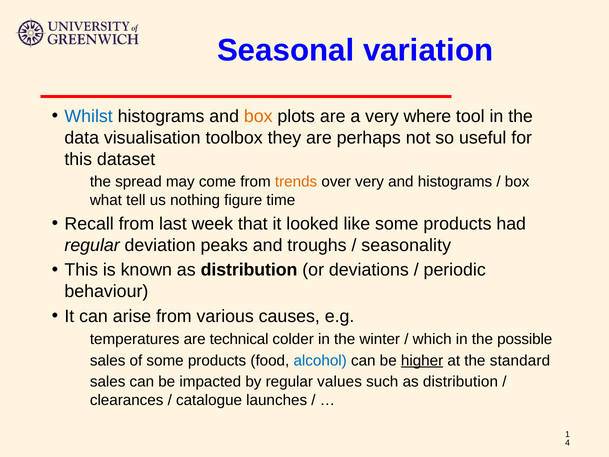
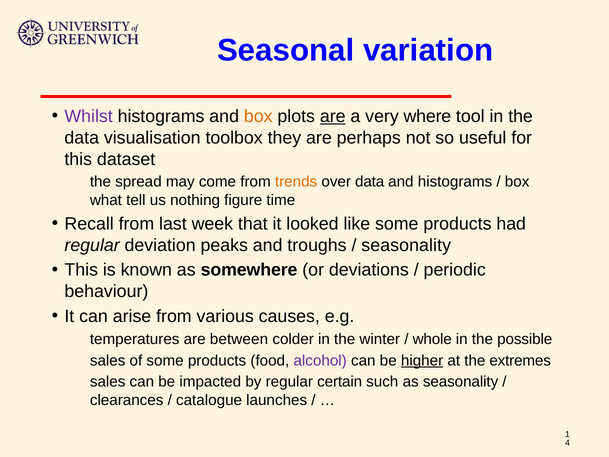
Whilst colour: blue -> purple (89, 116)
are underline: none -> present (333, 116)
over very: very -> data (370, 182)
known as distribution: distribution -> somewhere (249, 270)
technical: technical -> between (239, 339)
which: which -> whole (432, 339)
alcohol colour: blue -> purple (320, 360)
standard: standard -> extremes (520, 360)
values: values -> certain (340, 382)
such as distribution: distribution -> seasonality (461, 382)
